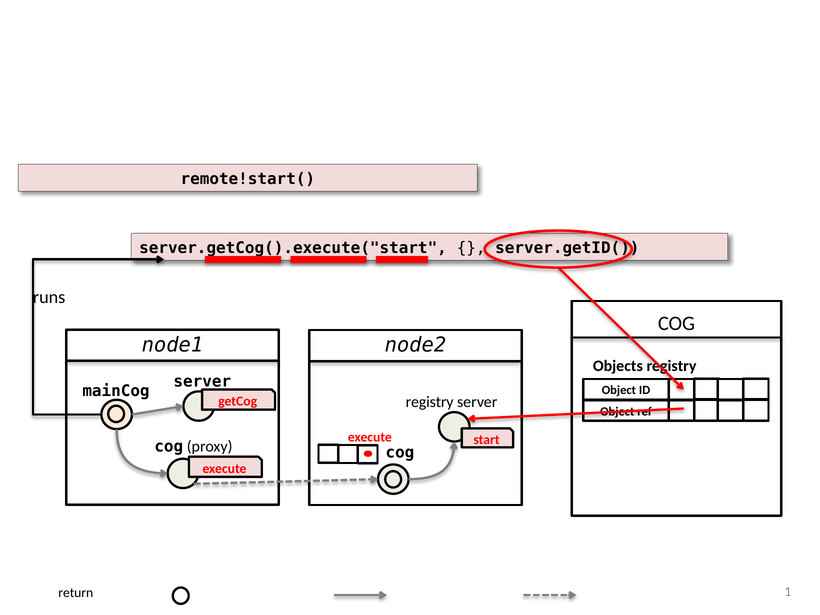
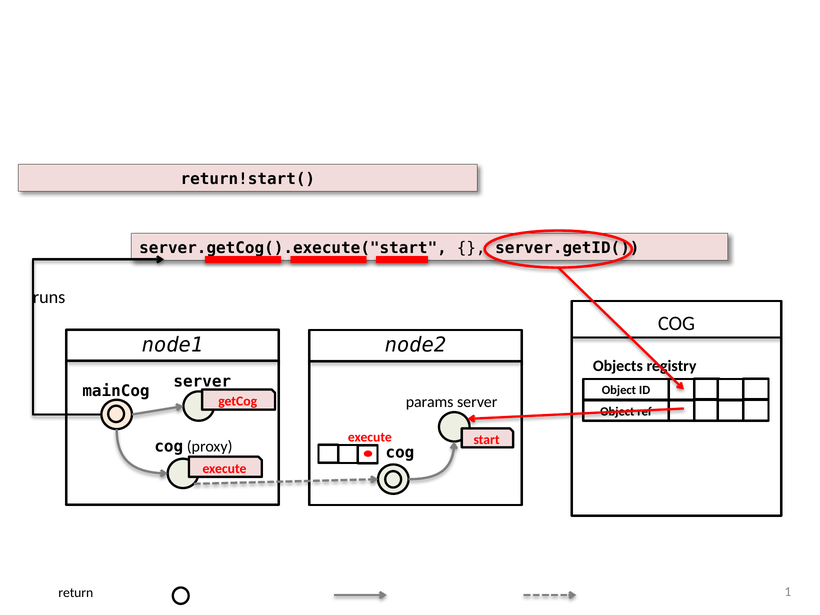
remote!start(: remote!start( -> return!start( (248, 179)
registry: registry -> params (430, 402)
